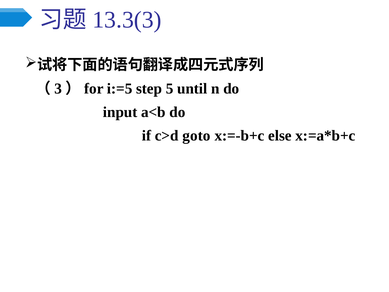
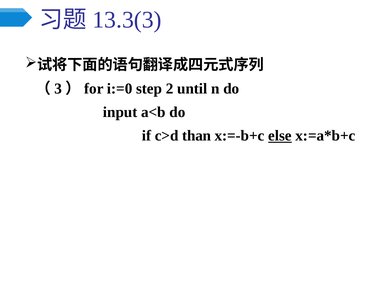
i:=5: i:=5 -> i:=0 (120, 88)
5: 5 -> 2 (170, 88)
goto: goto -> than (197, 136)
else underline: none -> present (280, 136)
